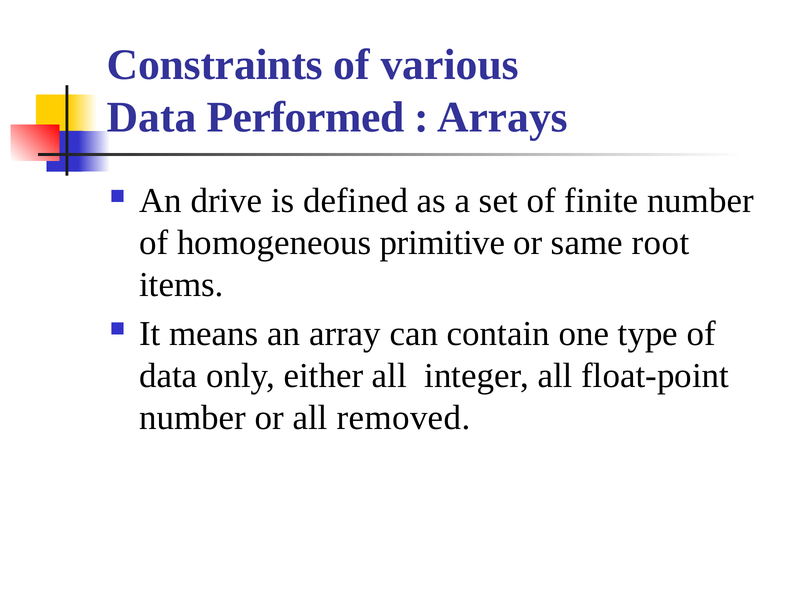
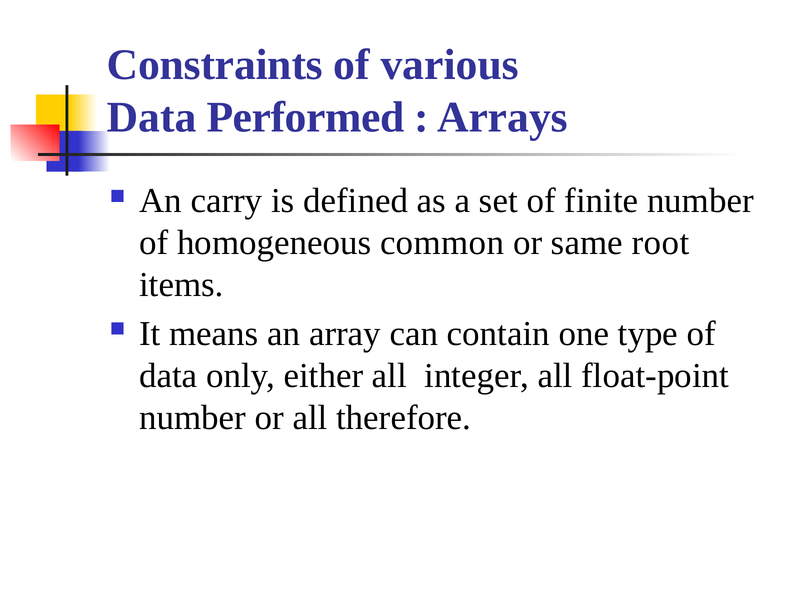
drive: drive -> carry (227, 201)
primitive: primitive -> common (442, 243)
removed: removed -> therefore (404, 418)
